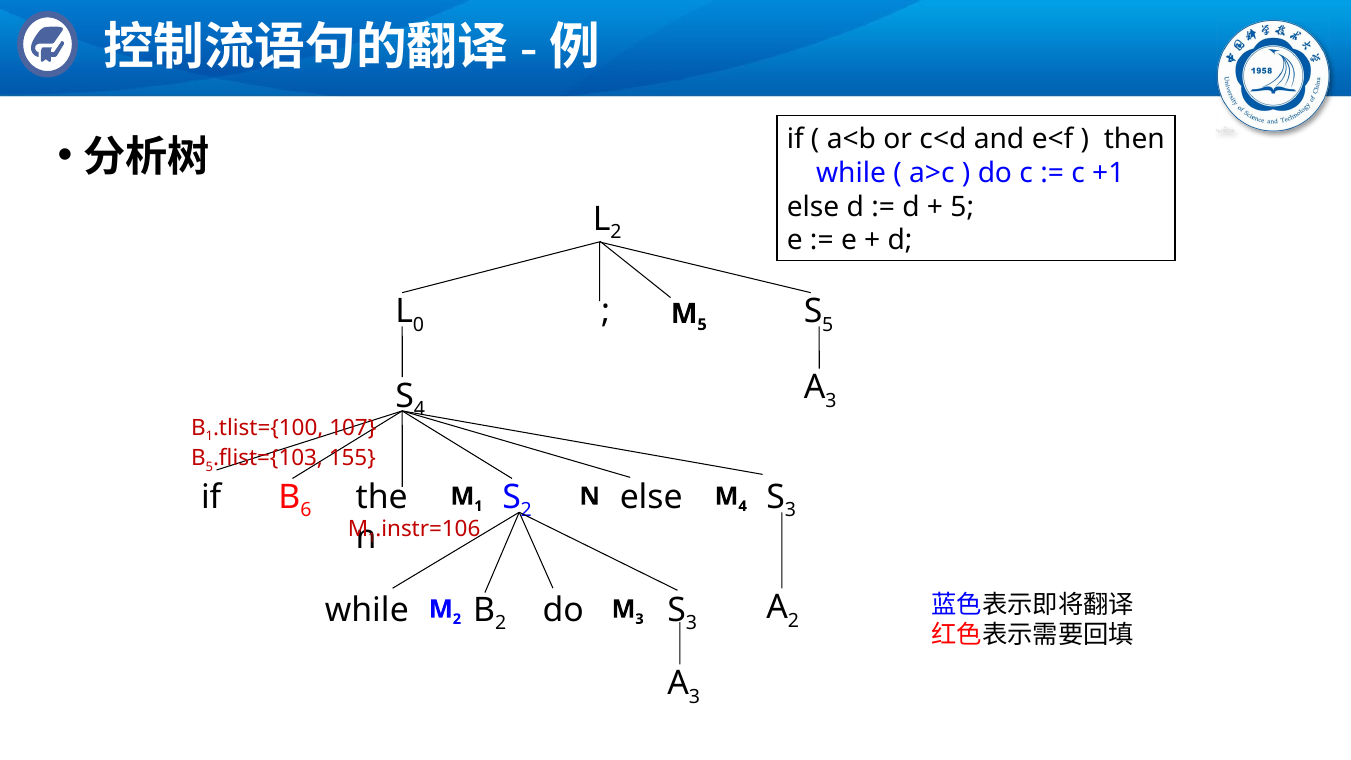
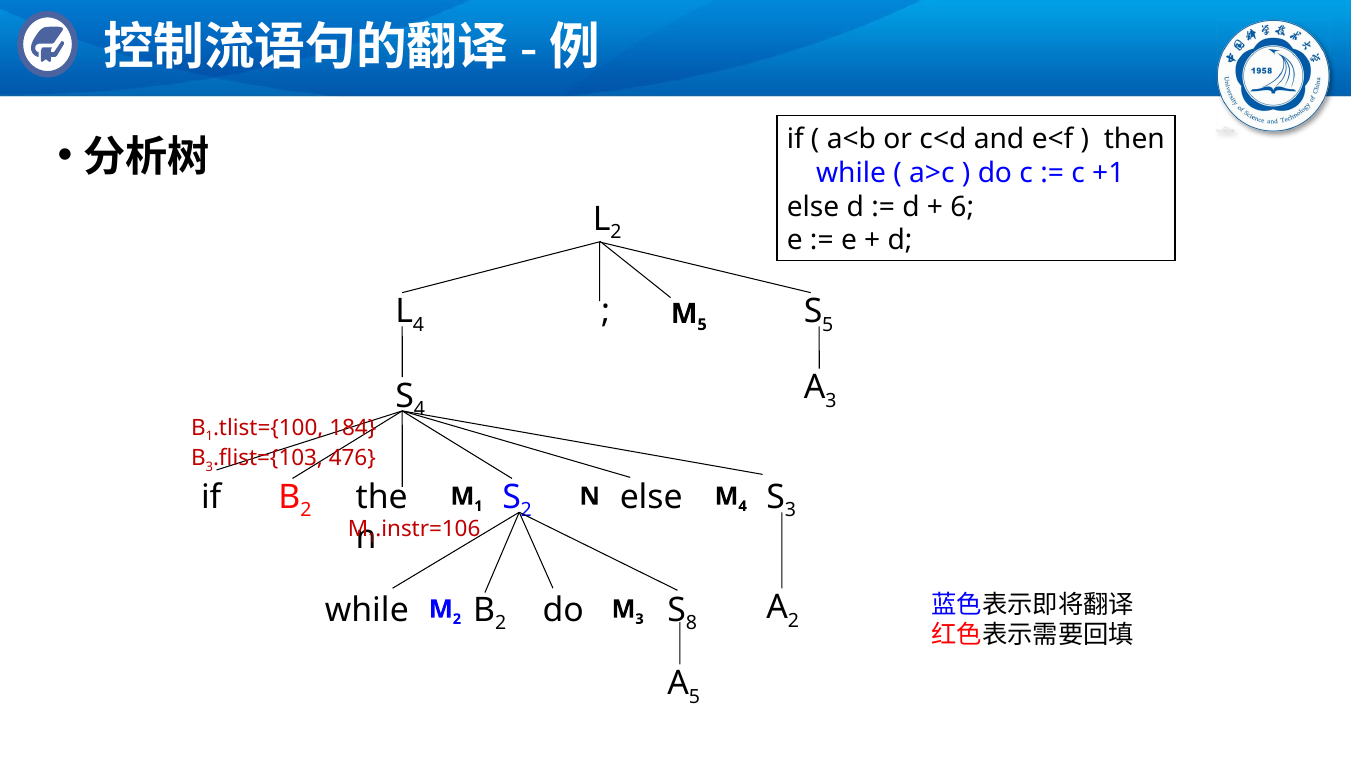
5: 5 -> 6 (962, 207)
0: 0 -> 4 (419, 325)
107: 107 -> 184 (353, 428)
5: 5 -> 3 (209, 467)
155: 155 -> 476 (352, 458)
6: 6 -> 2 (306, 510)
3: 3 -> 8 (691, 623)
3: 3 -> 5 (694, 696)
